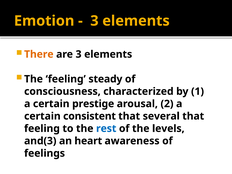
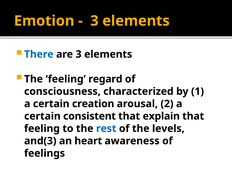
There colour: orange -> blue (39, 54)
steady: steady -> regard (105, 79)
prestige: prestige -> creation (93, 104)
several: several -> explain (161, 116)
